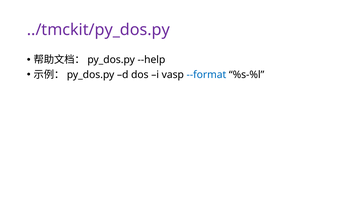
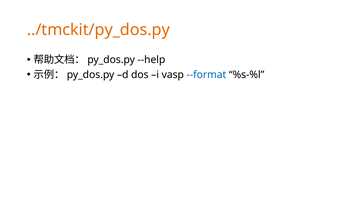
../tmckit/py_dos.py colour: purple -> orange (98, 30)
